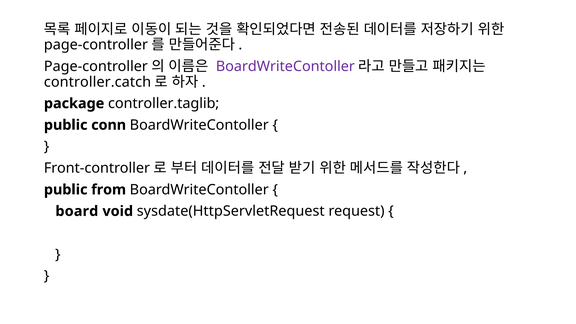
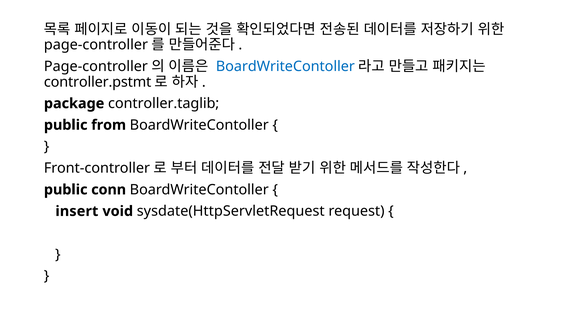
BoardWriteContoller colour: purple -> blue (285, 66)
controller.catch: controller.catch -> controller.pstmt (98, 82)
conn: conn -> from (109, 125)
from: from -> conn (109, 190)
board: board -> insert (77, 211)
